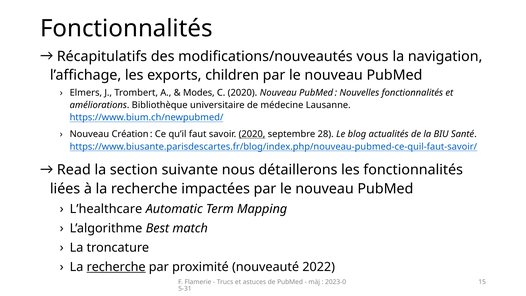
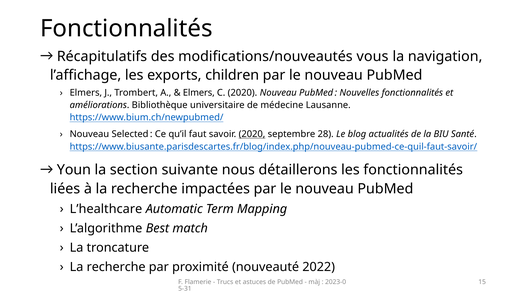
Modes: Modes -> Elmers (199, 93)
Création: Création -> Selected (130, 134)
Read: Read -> Youn (74, 170)
recherche underline: present -> none (116, 267)
